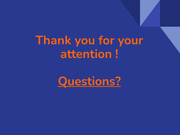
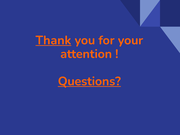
Thank underline: none -> present (53, 40)
